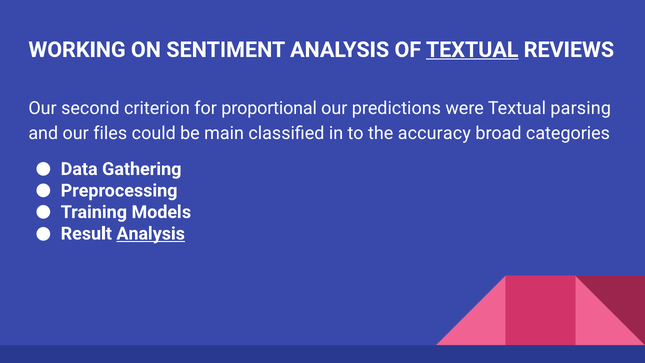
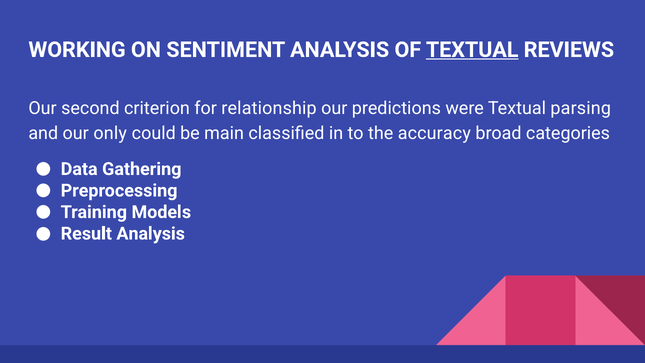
proportional: proportional -> relationship (269, 108)
files: files -> only (110, 133)
Analysis underline: present -> none (151, 234)
